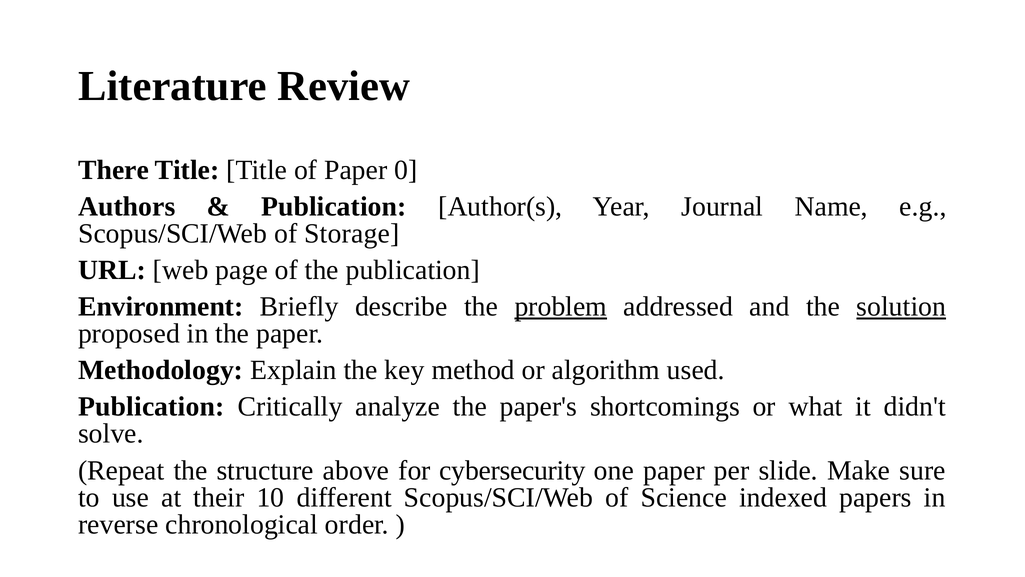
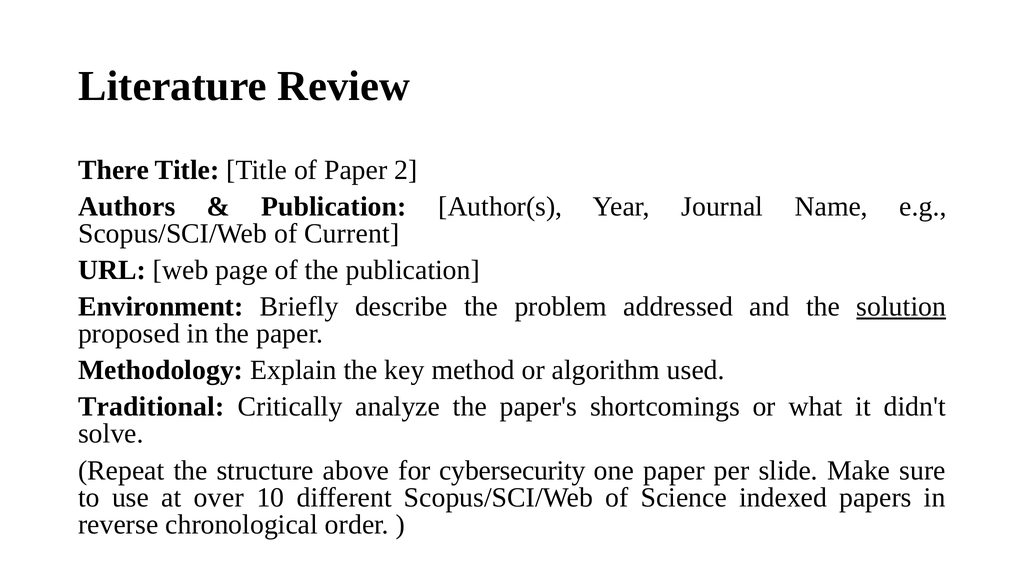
0: 0 -> 2 (406, 170)
Storage: Storage -> Current (352, 233)
problem underline: present -> none (561, 306)
Publication: Publication -> Traditional (151, 406)
their: their -> over (219, 497)
